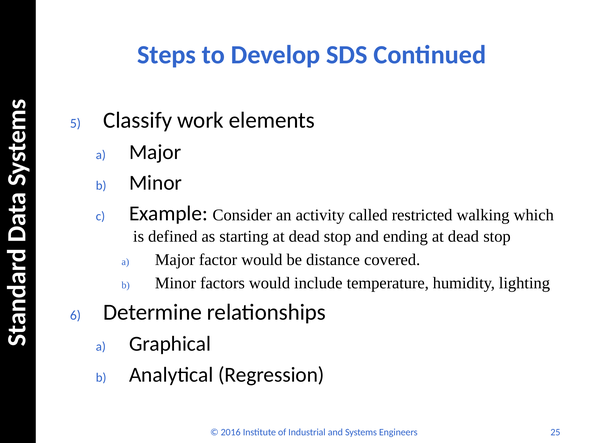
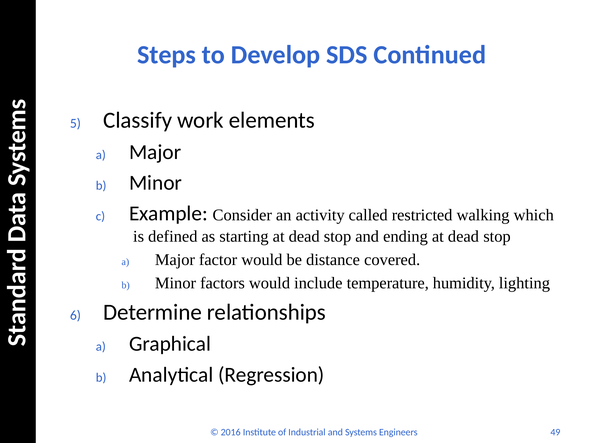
25: 25 -> 49 (555, 432)
